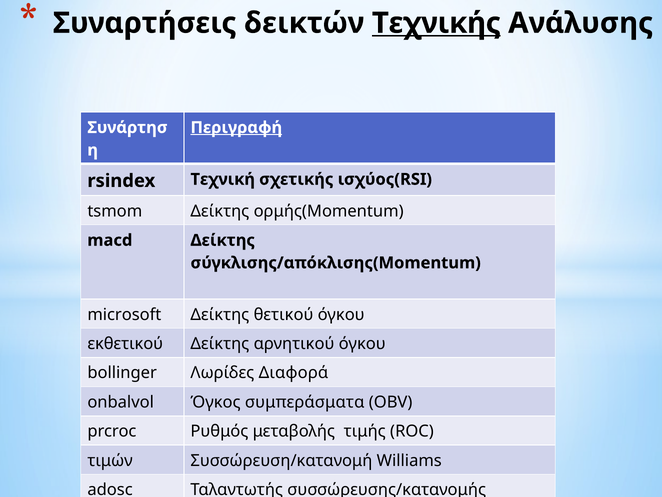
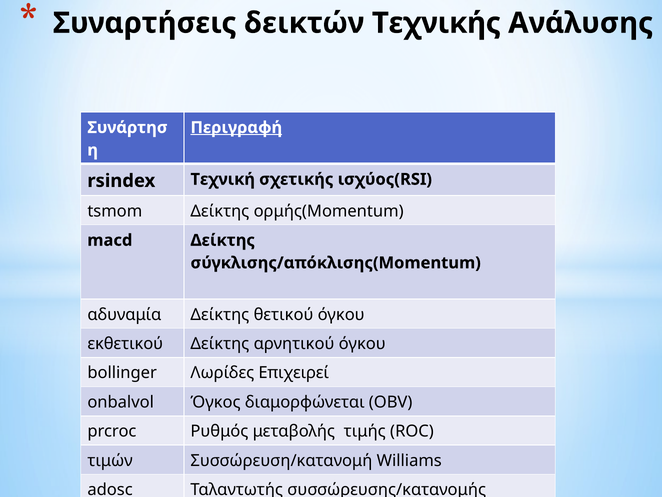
Τεχνικής underline: present -> none (436, 23)
microsoft: microsoft -> αδυναμία (124, 314)
Διαφορά: Διαφορά -> Επιχειρεί (294, 373)
συμπεράσματα: συμπεράσματα -> διαμορφώνεται (305, 402)
